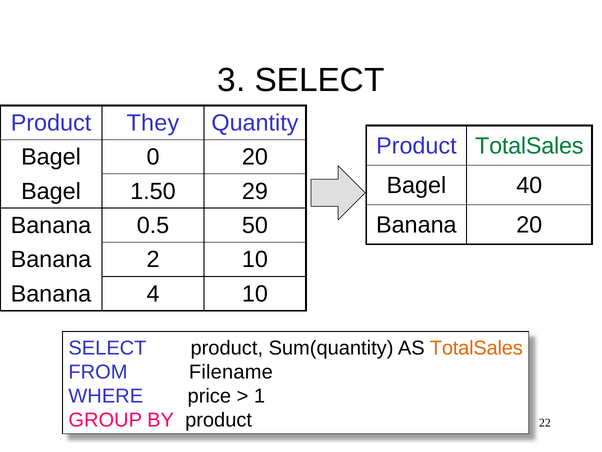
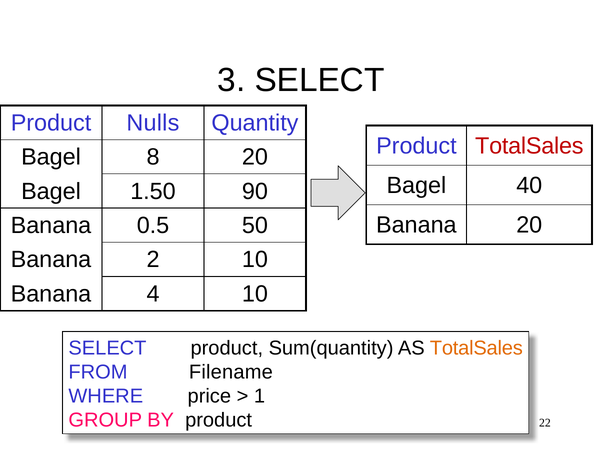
They: They -> Nulls (153, 123)
TotalSales colour: green -> red (529, 146)
0: 0 -> 8 (153, 157)
29: 29 -> 90 (255, 191)
